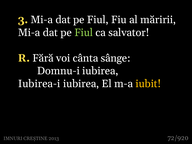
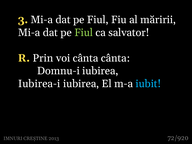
Fără: Fără -> Prin (43, 58)
cânta sânge: sânge -> cânta (115, 58)
iubit colour: yellow -> light blue (148, 84)
